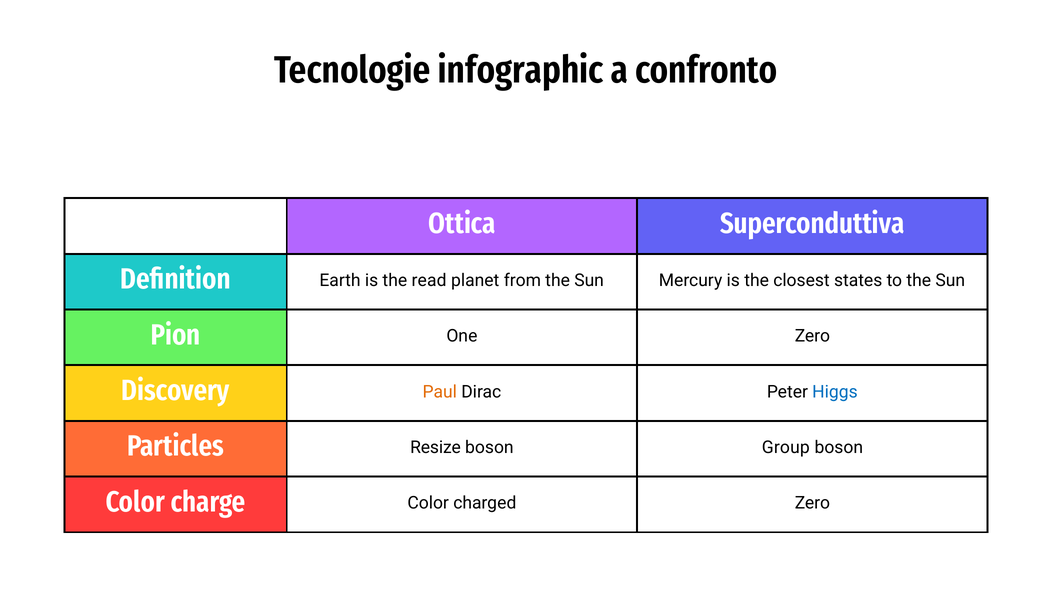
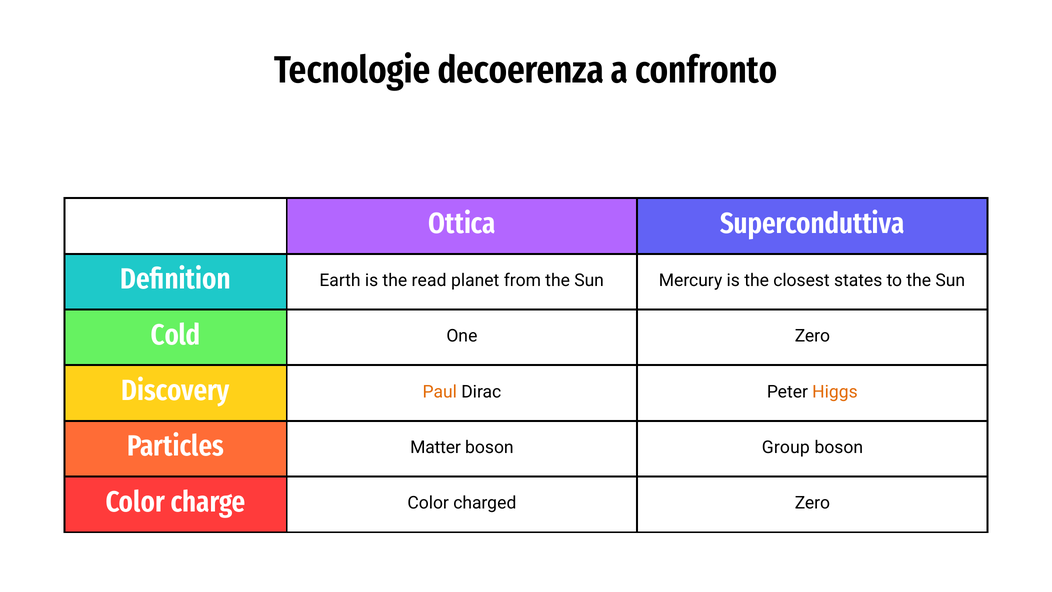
infographic: infographic -> decoerenza (521, 70)
Pion: Pion -> Cold (176, 335)
Higgs colour: blue -> orange (835, 392)
Resize: Resize -> Matter (436, 447)
